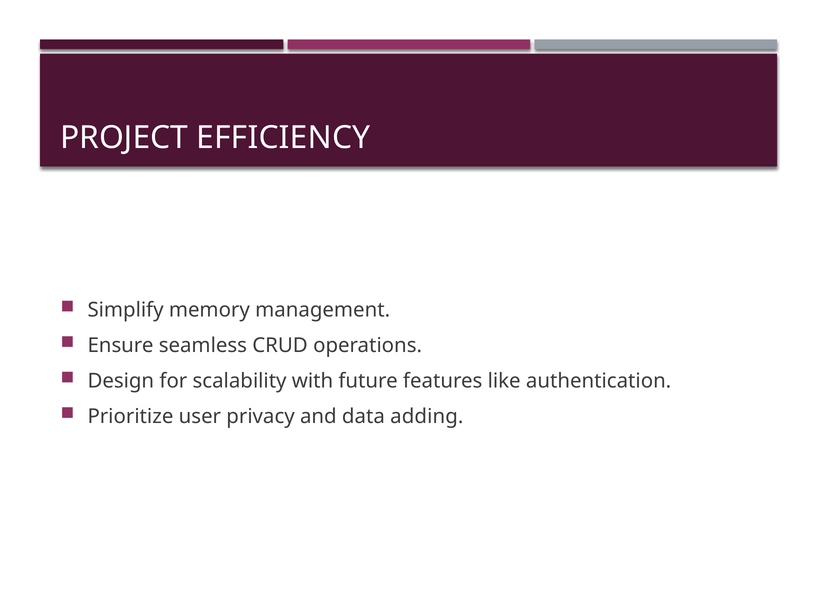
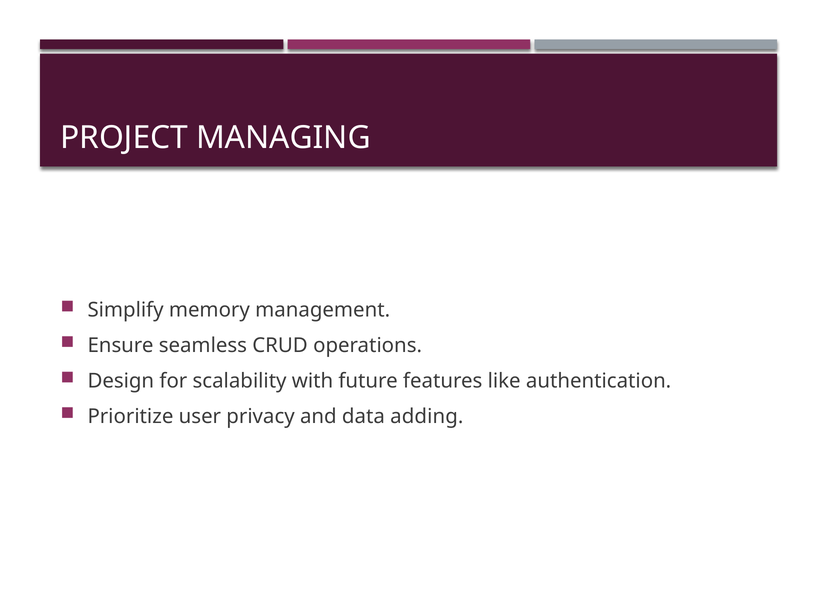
EFFICIENCY: EFFICIENCY -> MANAGING (283, 137)
